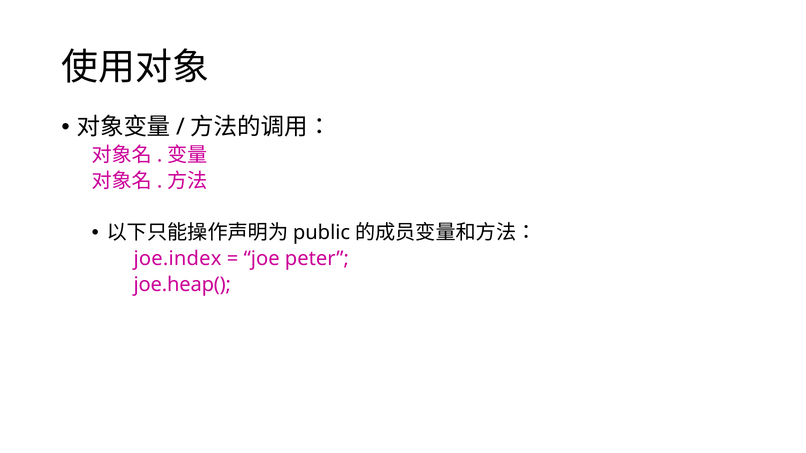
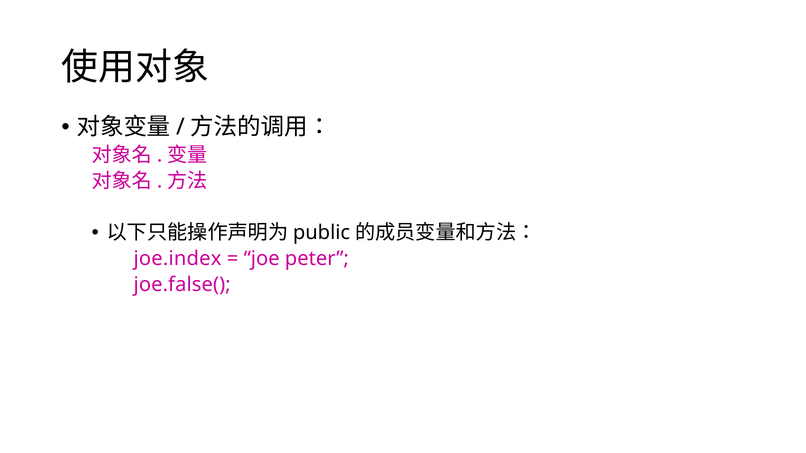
joe.heap(: joe.heap( -> joe.false( (182, 285)
